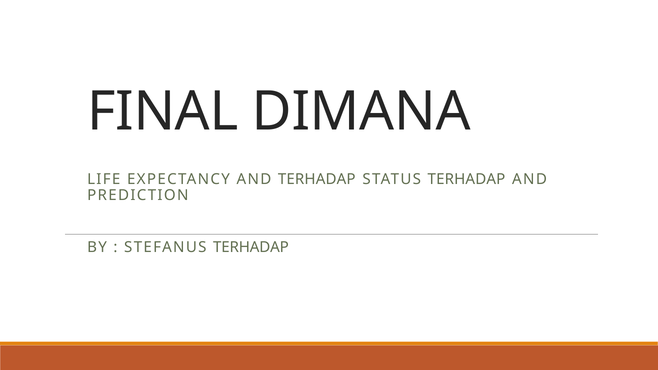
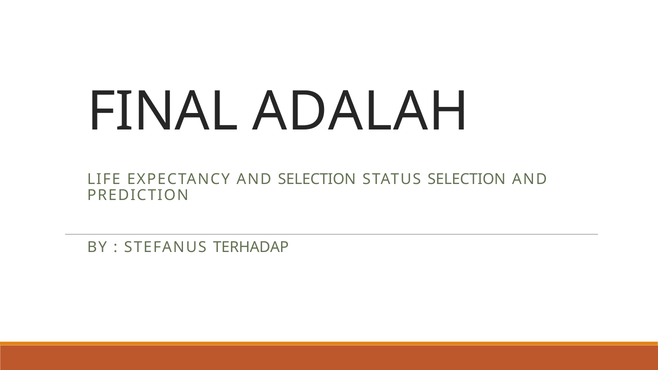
DIMANA: DIMANA -> ADALAH (361, 111)
AND TERHADAP: TERHADAP -> SELECTION (317, 179)
STATUS TERHADAP: TERHADAP -> SELECTION (467, 179)
